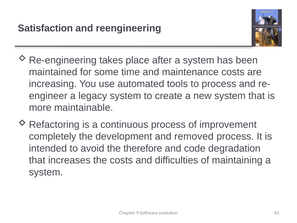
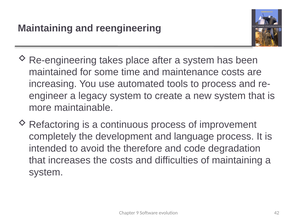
Satisfaction: Satisfaction -> Maintaining (45, 28)
removed: removed -> language (194, 136)
